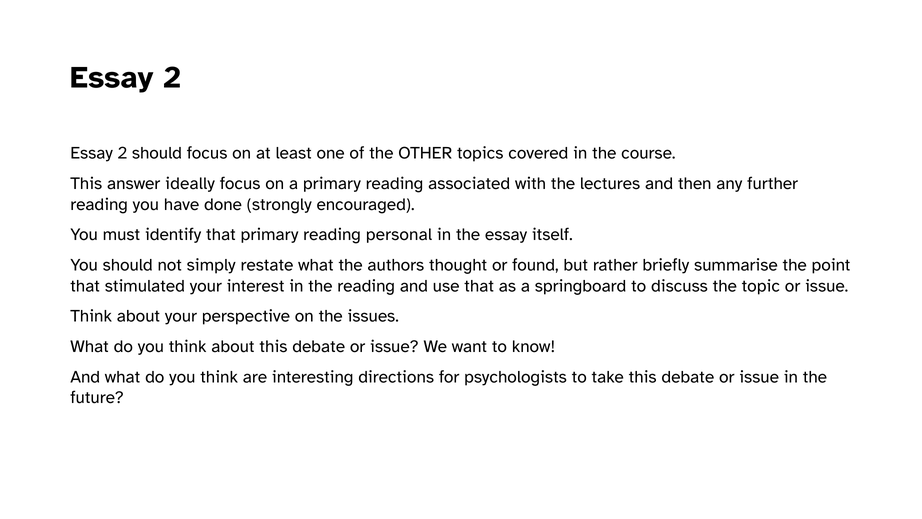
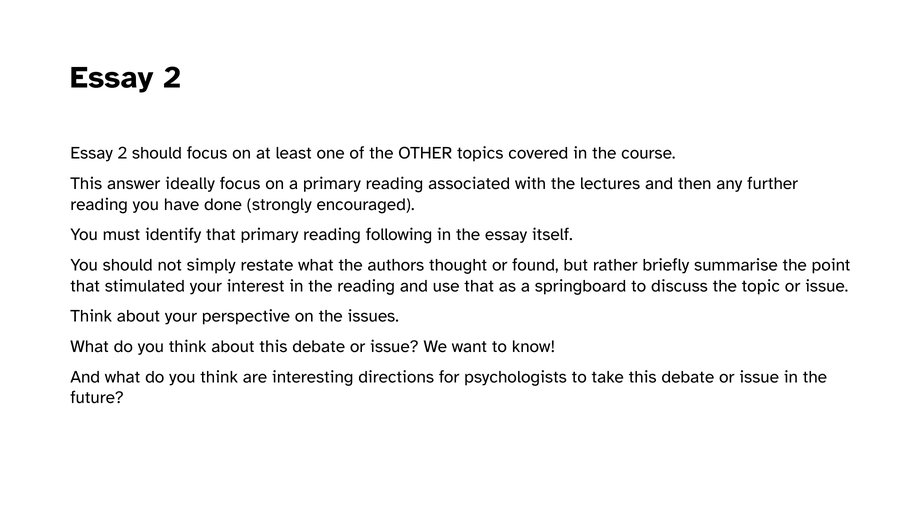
personal: personal -> following (399, 235)
